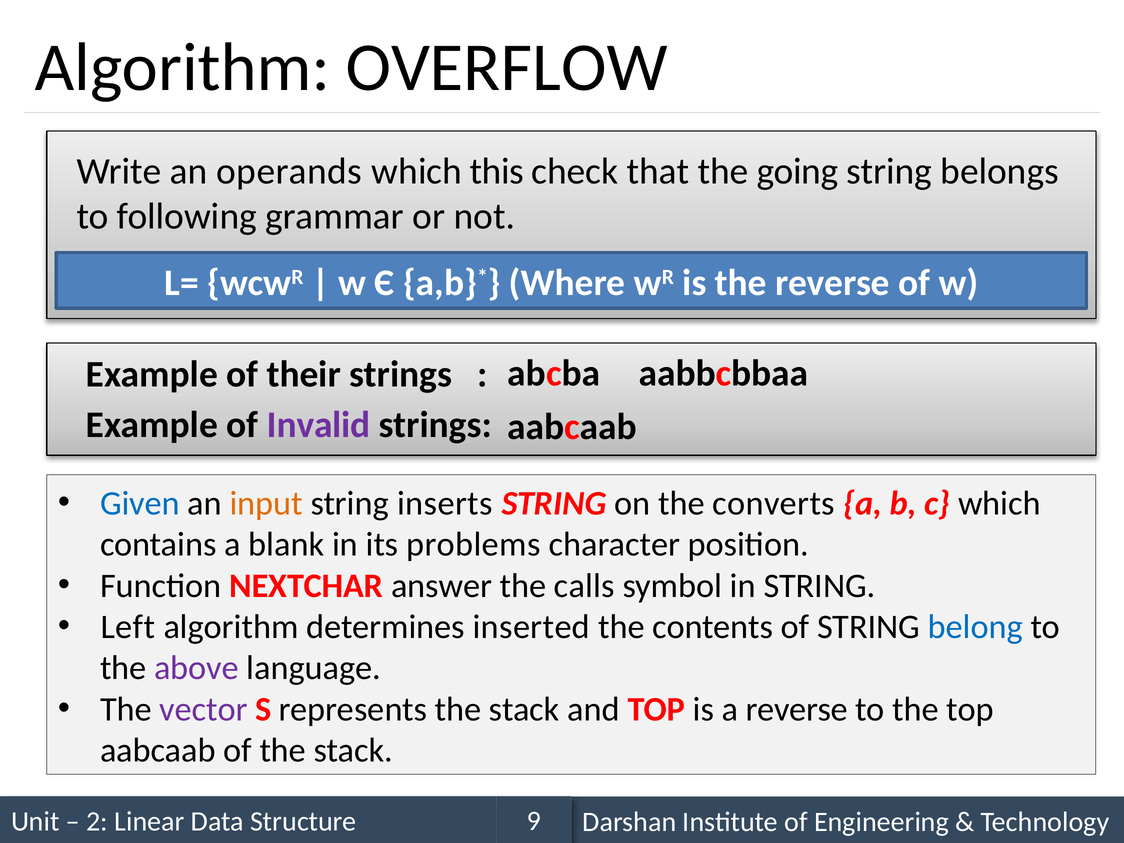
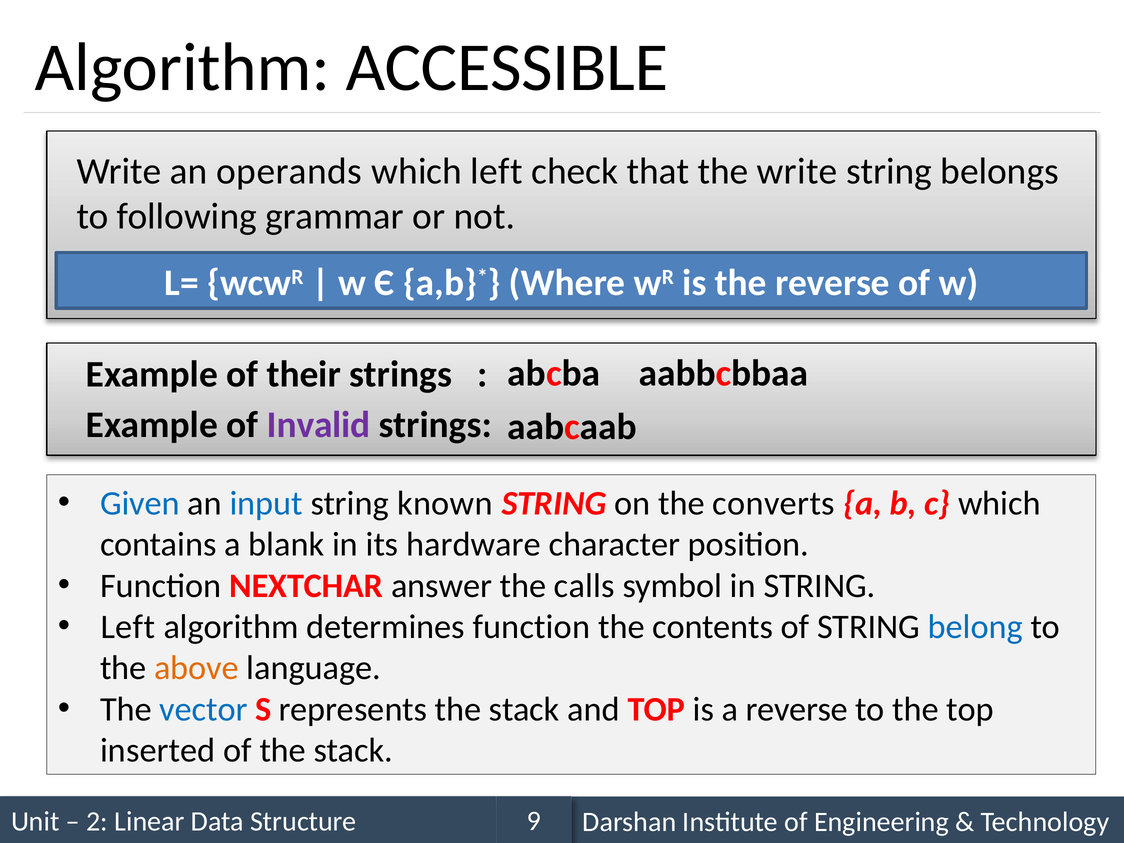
OVERFLOW: OVERFLOW -> ACCESSIBLE (507, 68)
which this: this -> left (497, 171)
the going: going -> write (797, 171)
input colour: orange -> blue (266, 503)
inserts: inserts -> known (445, 503)
problems: problems -> hardware (474, 545)
determines inserted: inserted -> function (531, 627)
above colour: purple -> orange (197, 668)
vector colour: purple -> blue (203, 709)
aabcaab: aabcaab -> inserted (158, 751)
